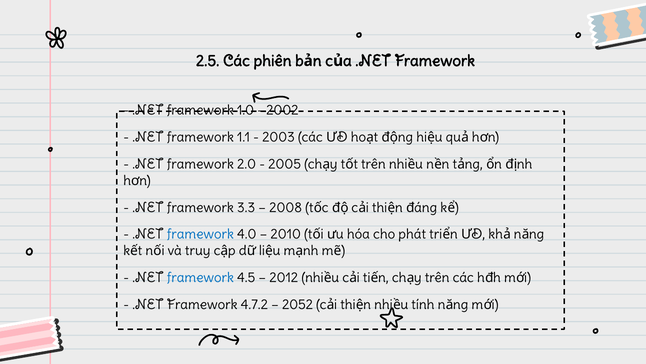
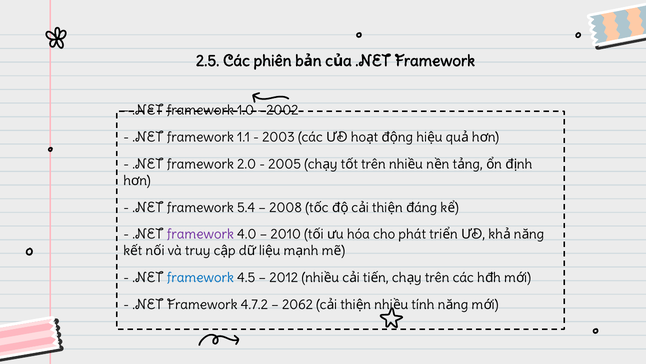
3.3: 3.3 -> 5.4 (246, 207)
framework colour: blue -> purple (200, 234)
2052: 2052 -> 2062 (298, 304)
